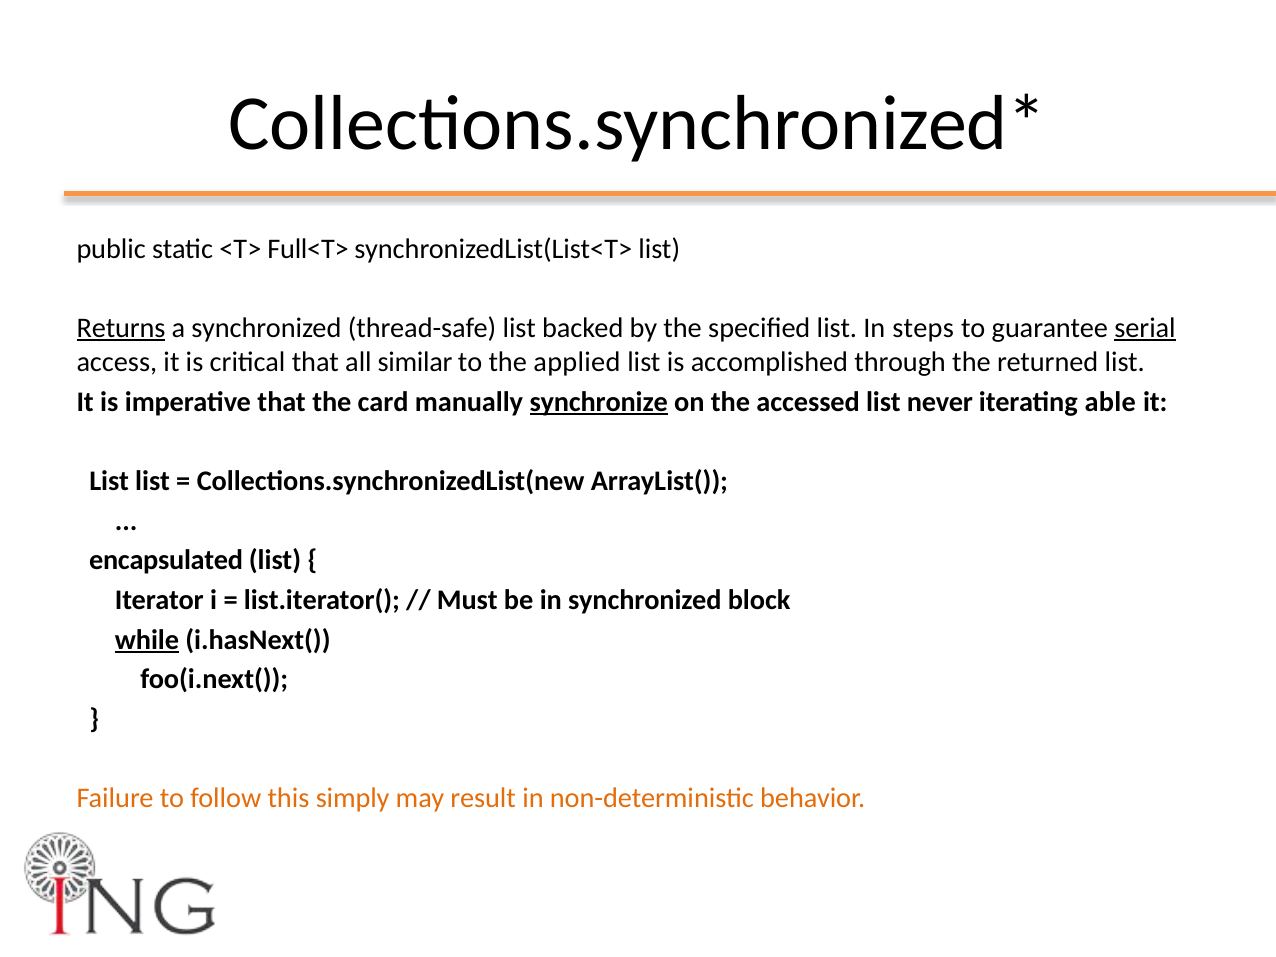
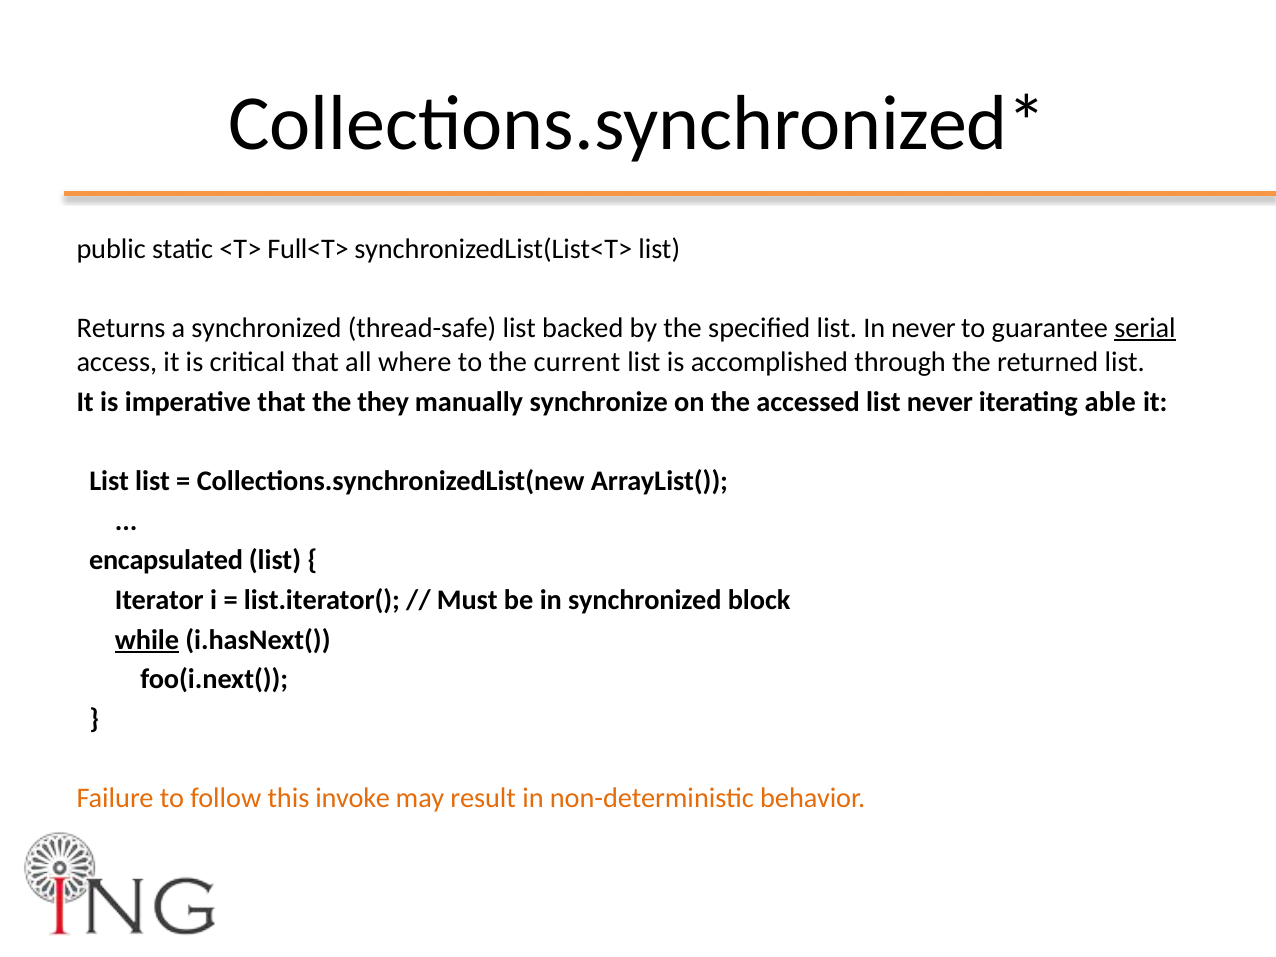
Returns underline: present -> none (121, 328)
In steps: steps -> never (923, 328)
similar: similar -> where (415, 362)
applied: applied -> current (577, 362)
card: card -> they (383, 402)
synchronize underline: present -> none (599, 402)
simply: simply -> invoke (353, 799)
